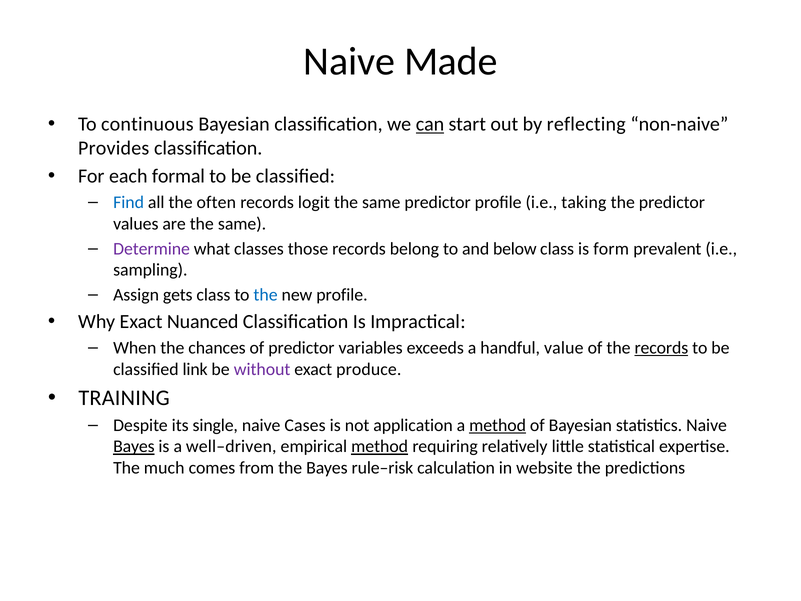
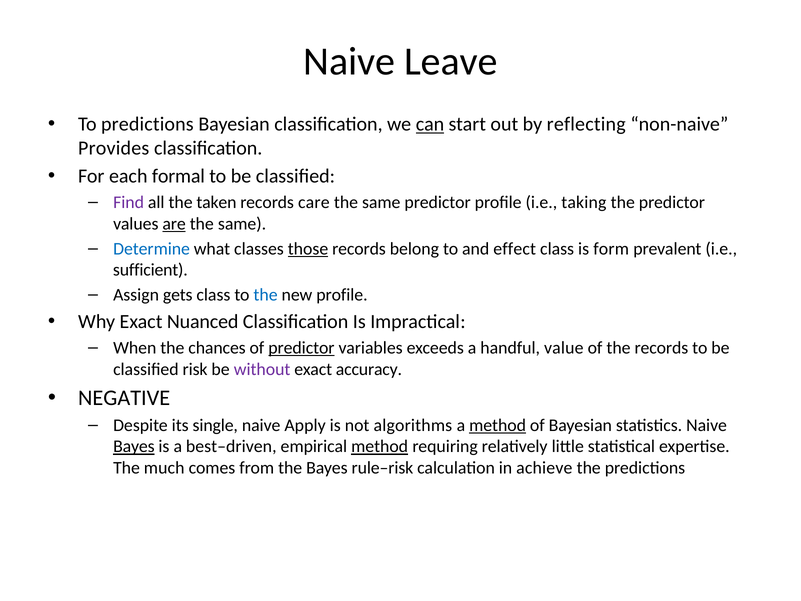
Made: Made -> Leave (451, 62)
To continuous: continuous -> predictions (147, 124)
Find colour: blue -> purple (129, 202)
often: often -> taken (216, 202)
logit: logit -> care (314, 202)
are underline: none -> present (174, 224)
Determine colour: purple -> blue (152, 249)
those underline: none -> present (308, 249)
below: below -> effect (515, 249)
sampling: sampling -> sufficient (150, 270)
predictor underline: none -> present (301, 348)
records underline: present -> none (661, 348)
link: link -> risk (195, 369)
produce: produce -> accuracy (369, 369)
TRAINING: TRAINING -> NEGATIVE (124, 398)
Cases: Cases -> Apply (305, 425)
application: application -> algorithms (413, 425)
well–driven: well–driven -> best–driven (231, 446)
website: website -> achieve (544, 468)
